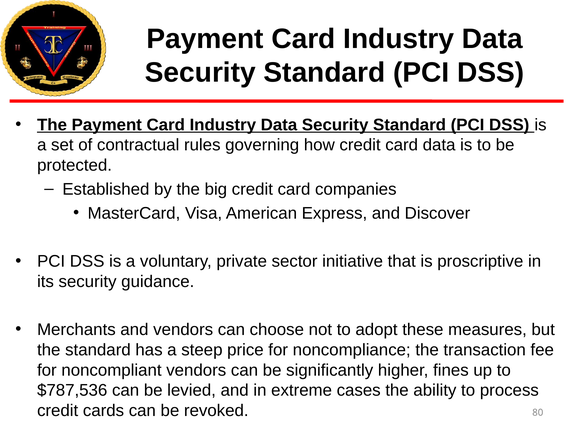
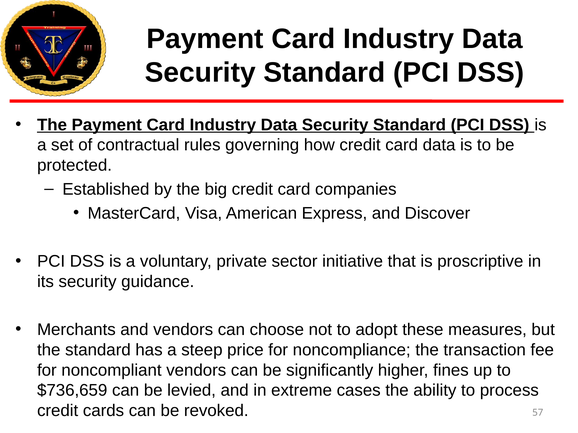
$787,536: $787,536 -> $736,659 (72, 391)
80: 80 -> 57 (538, 413)
